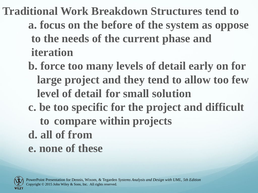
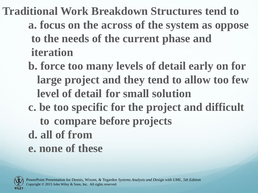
before: before -> across (117, 25)
within: within -> before (115, 121)
